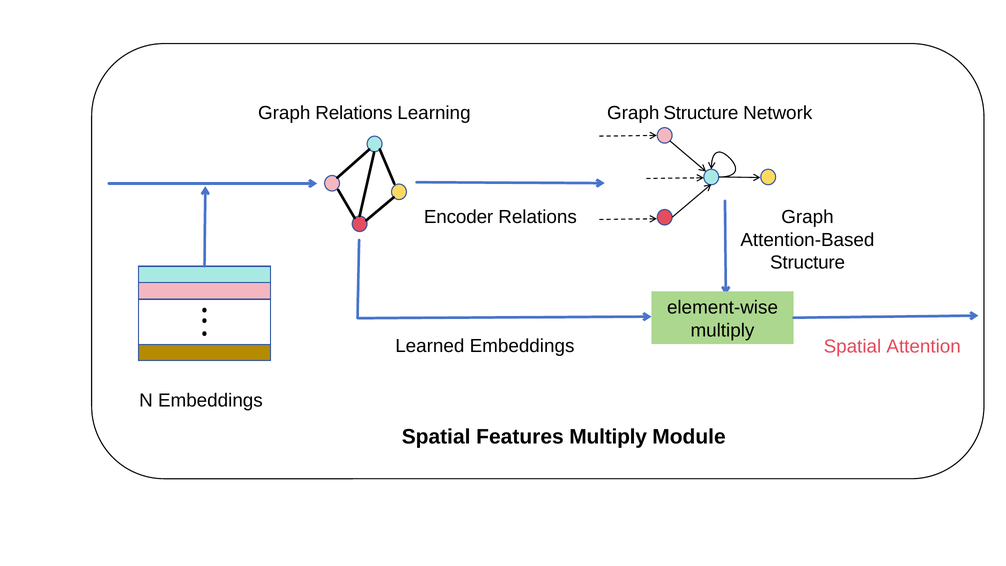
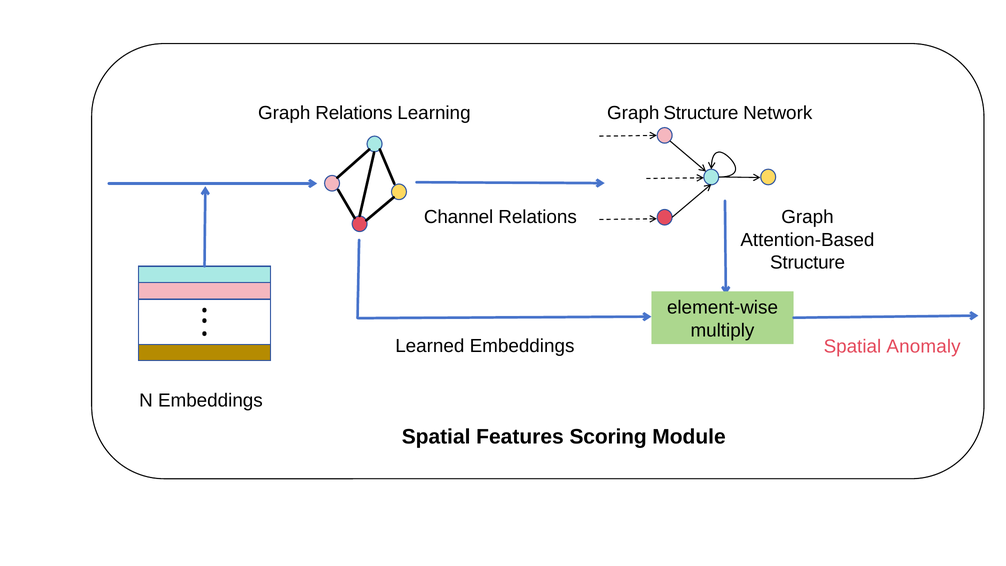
Encoder: Encoder -> Channel (459, 217)
Attention: Attention -> Anomaly (924, 346)
Features Multiply: Multiply -> Scoring (608, 437)
